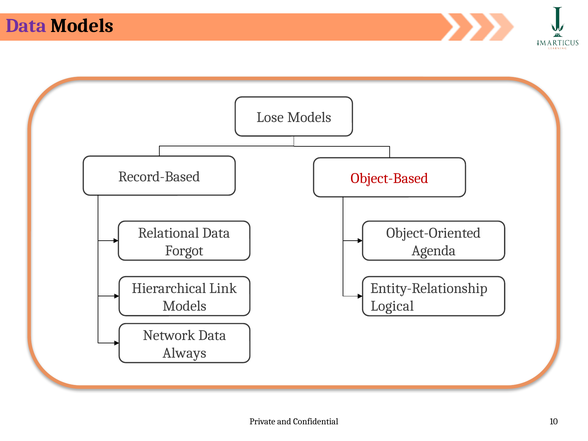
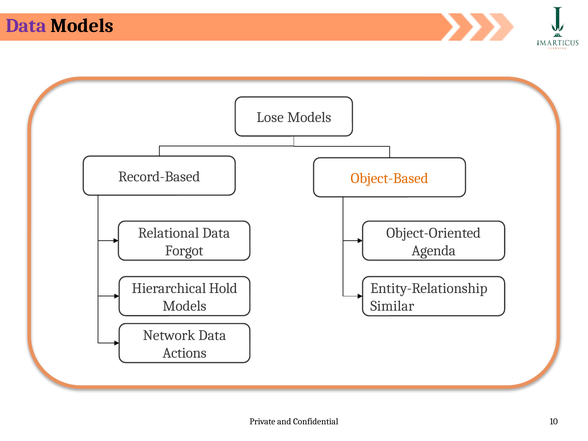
Object-Based colour: red -> orange (389, 178)
Link: Link -> Hold (223, 288)
Logical: Logical -> Similar (392, 306)
Always: Always -> Actions (185, 353)
